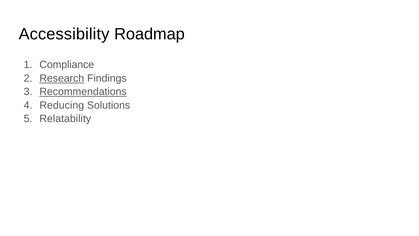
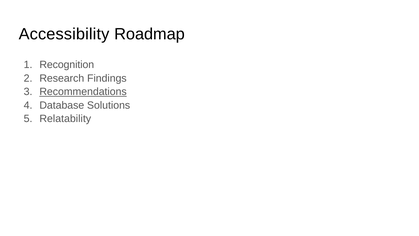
Compliance: Compliance -> Recognition (67, 65)
Research underline: present -> none (62, 78)
Reducing: Reducing -> Database (62, 105)
